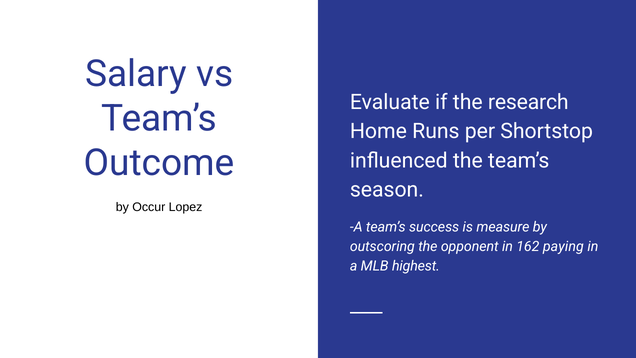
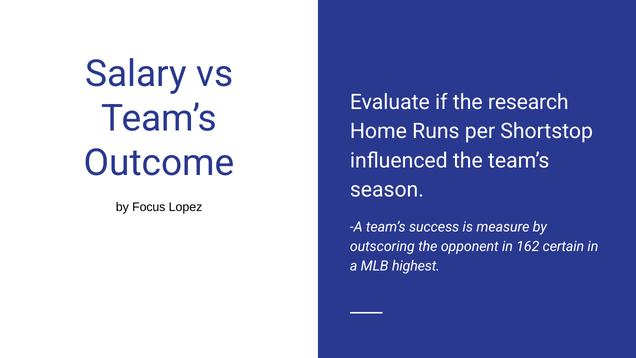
Occur: Occur -> Focus (149, 207)
paying: paying -> certain (563, 247)
